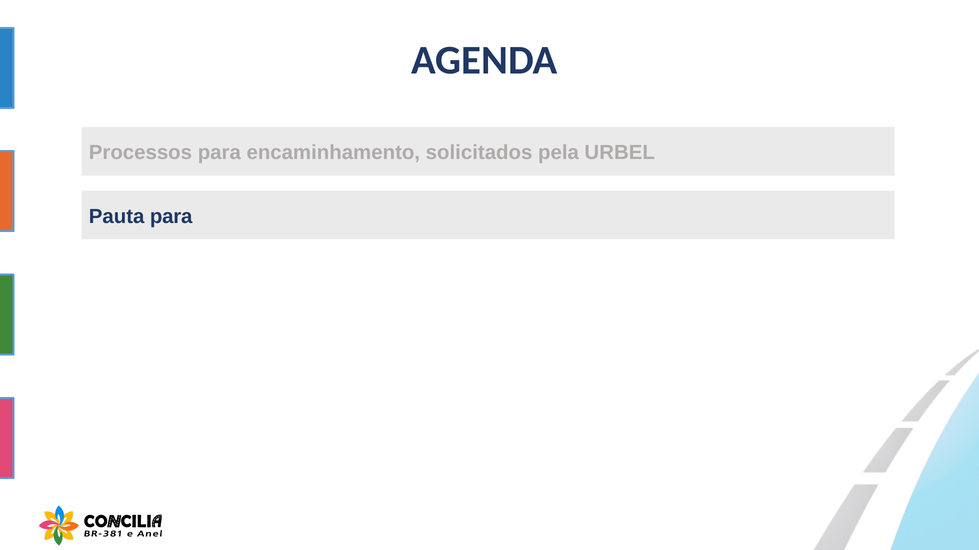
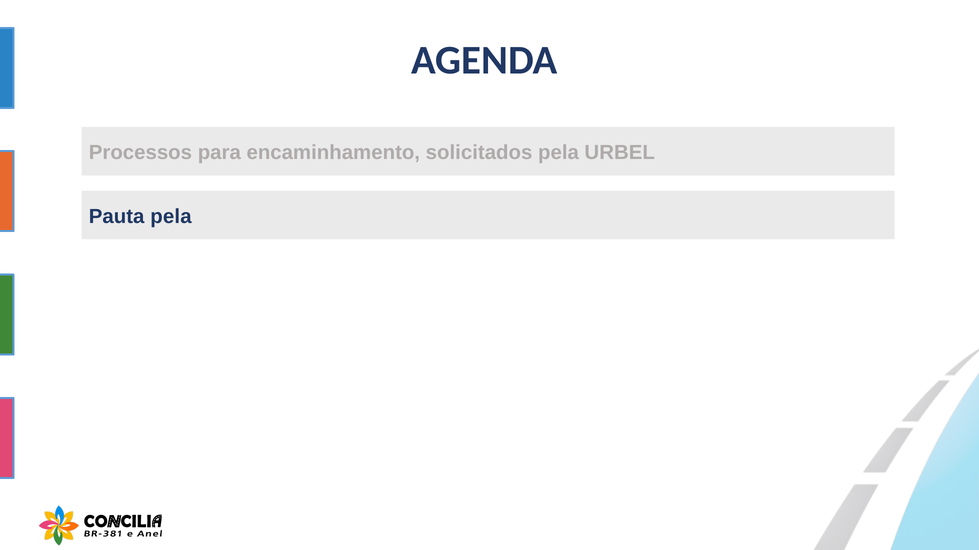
Pauta para: para -> pela (171, 217)
